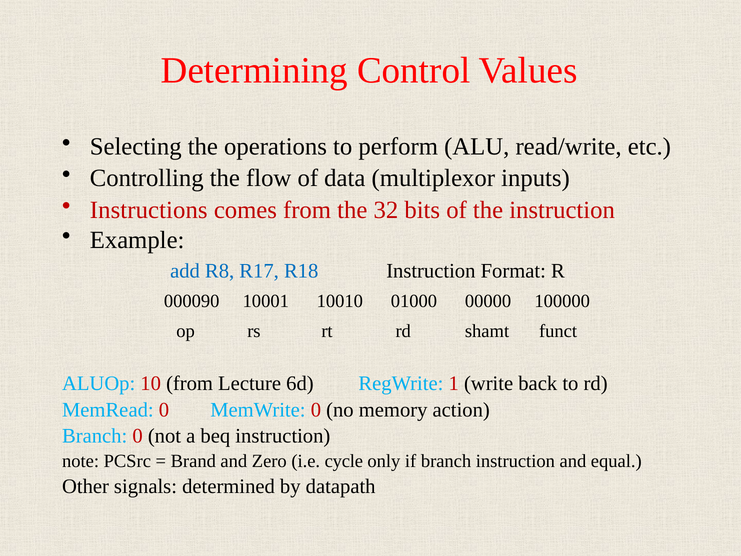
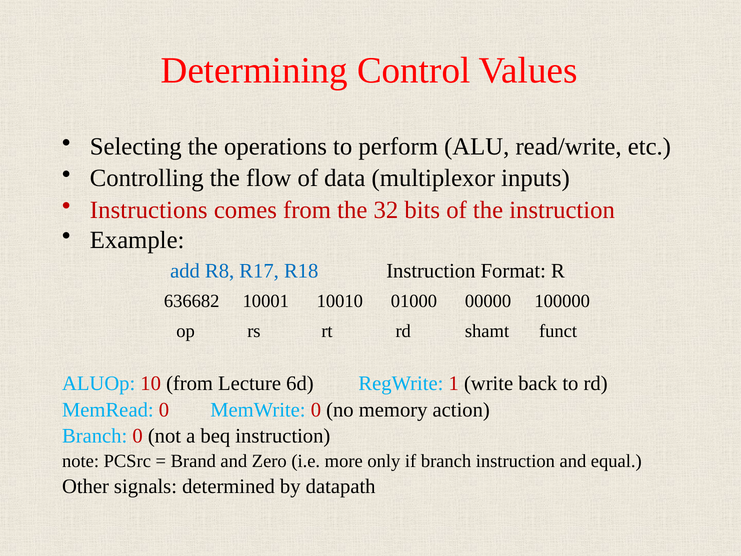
000090: 000090 -> 636682 (192, 301)
cycle: cycle -> more (344, 461)
